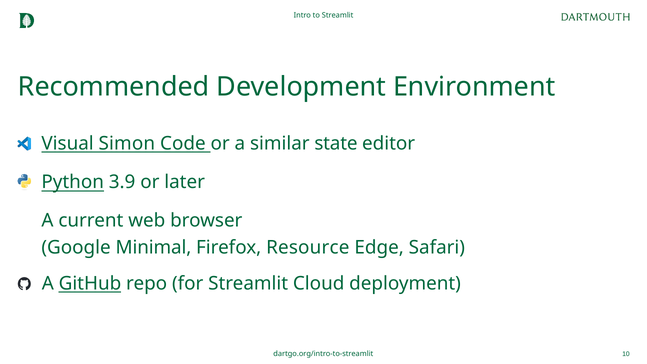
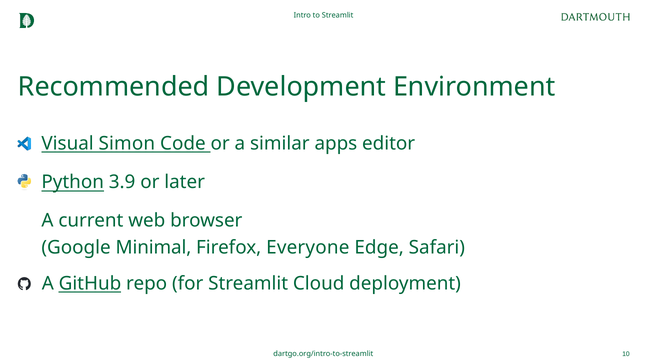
state: state -> apps (336, 143)
Resource: Resource -> Everyone (308, 247)
